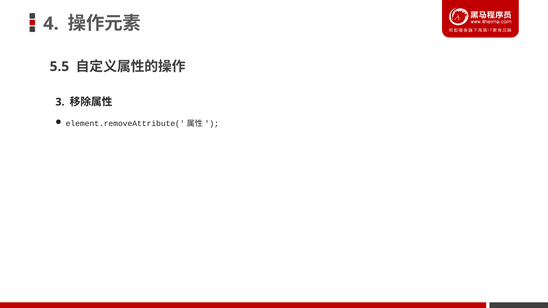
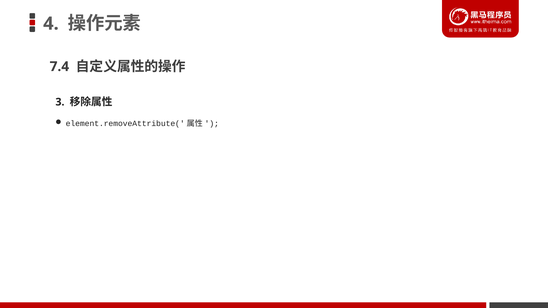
5.5: 5.5 -> 7.4 (59, 67)
